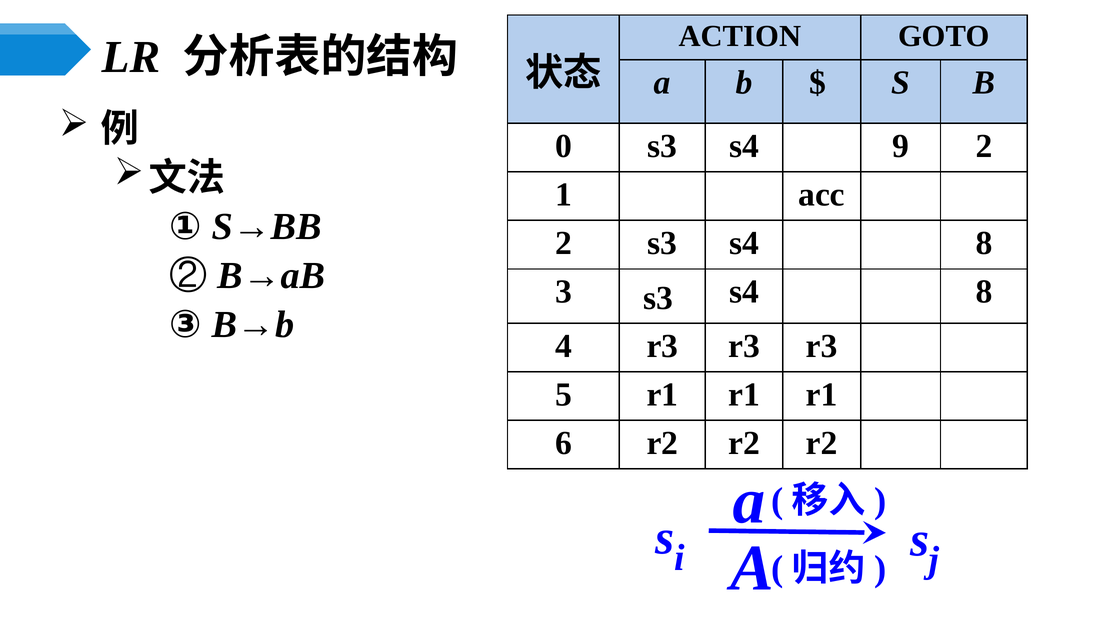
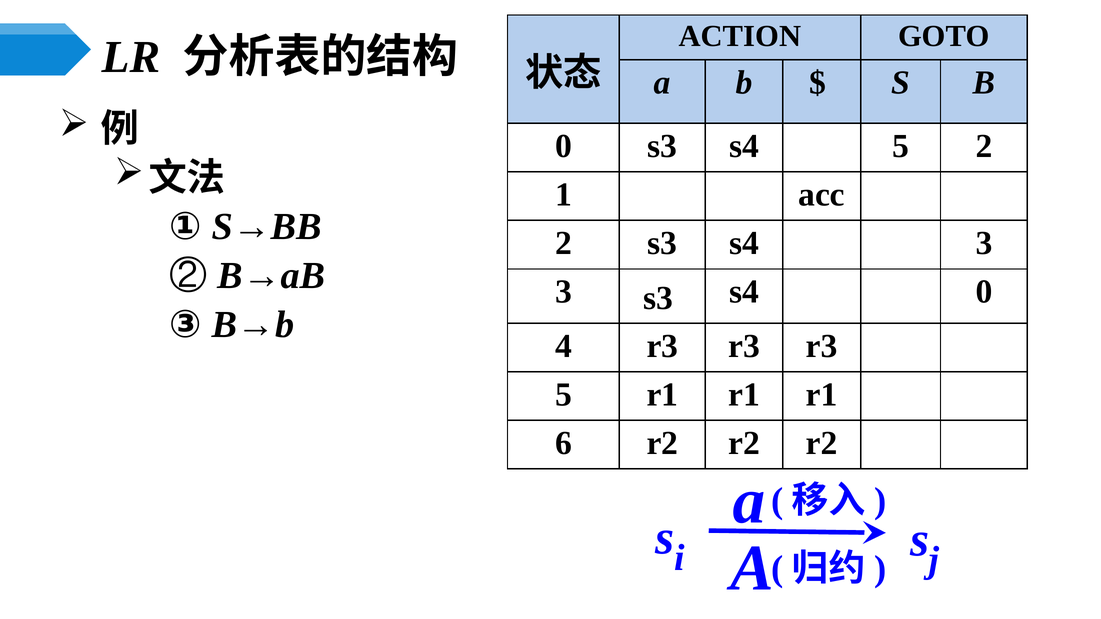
s4 9: 9 -> 5 (901, 146)
2 s3 s4 8: 8 -> 3 (984, 243)
3 s3 s4 8: 8 -> 0 (984, 292)
